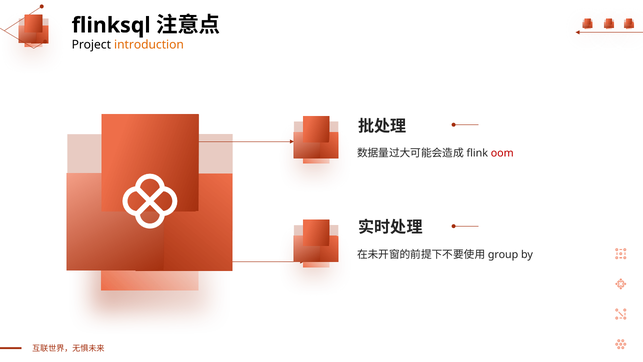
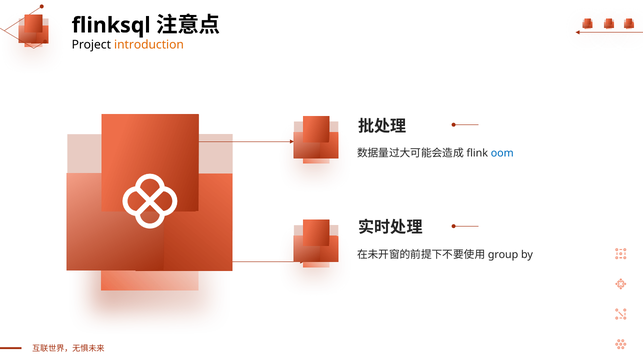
oom colour: red -> blue (502, 153)
